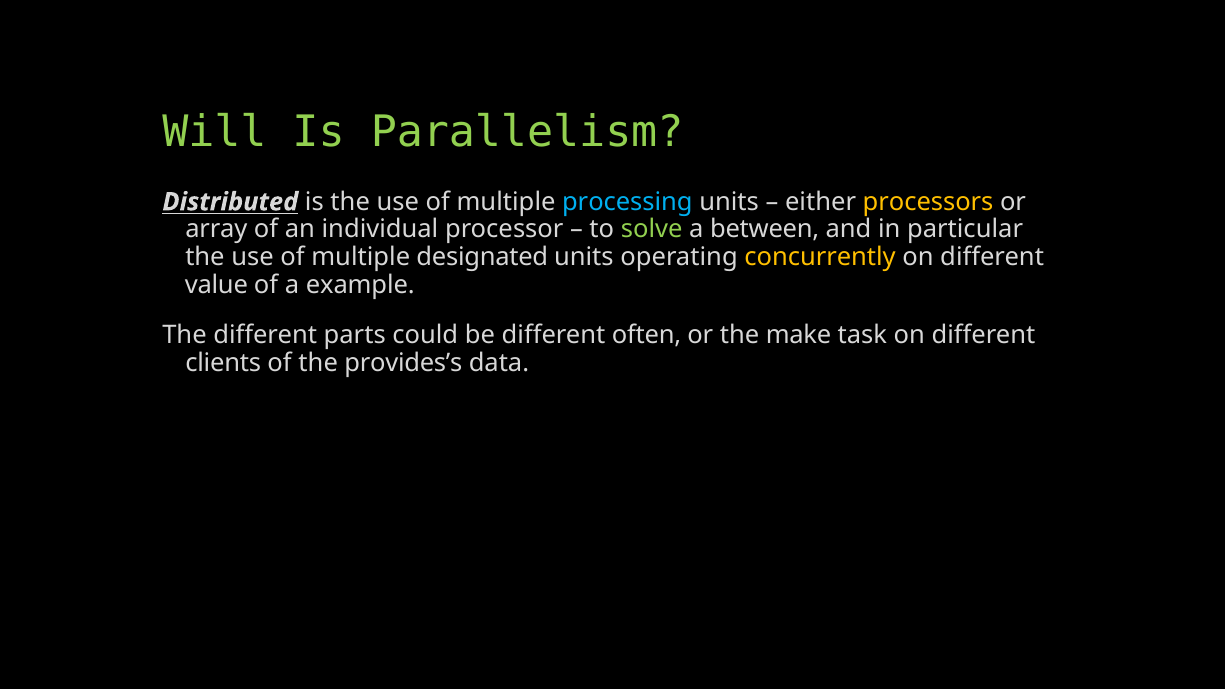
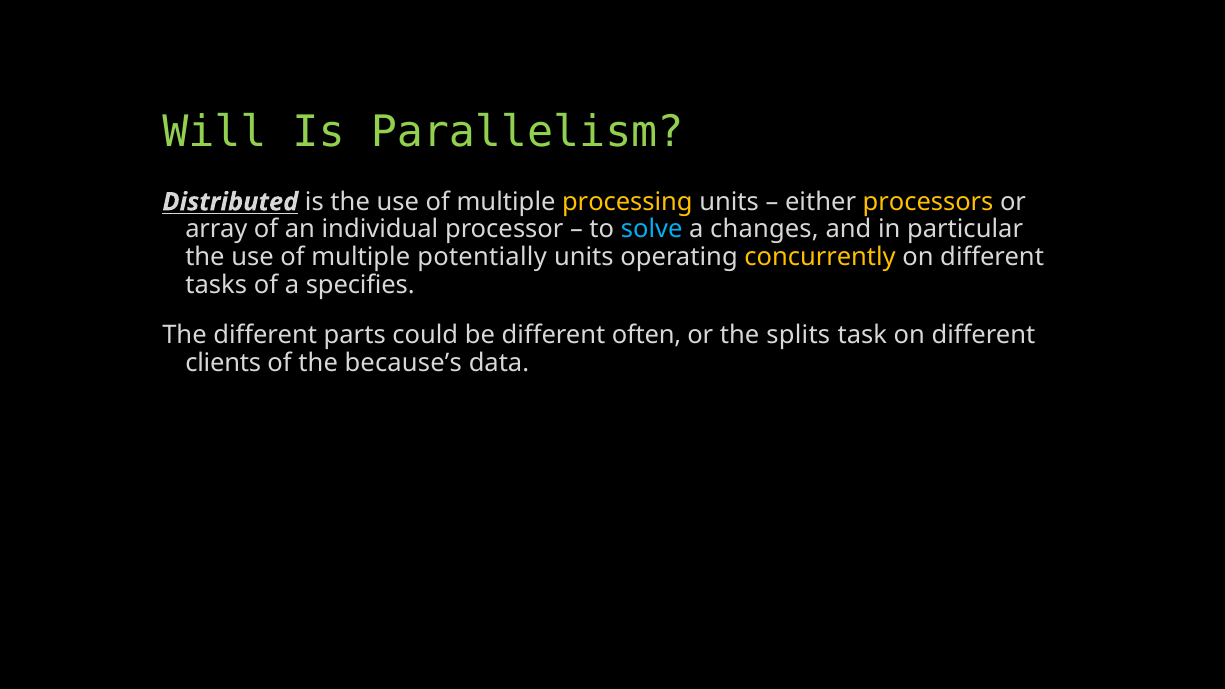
processing colour: light blue -> yellow (627, 202)
solve colour: light green -> light blue (652, 230)
between: between -> changes (764, 230)
designated: designated -> potentially (482, 257)
value: value -> tasks (216, 285)
example: example -> specifies (360, 285)
make: make -> splits (798, 335)
provides’s: provides’s -> because’s (403, 363)
